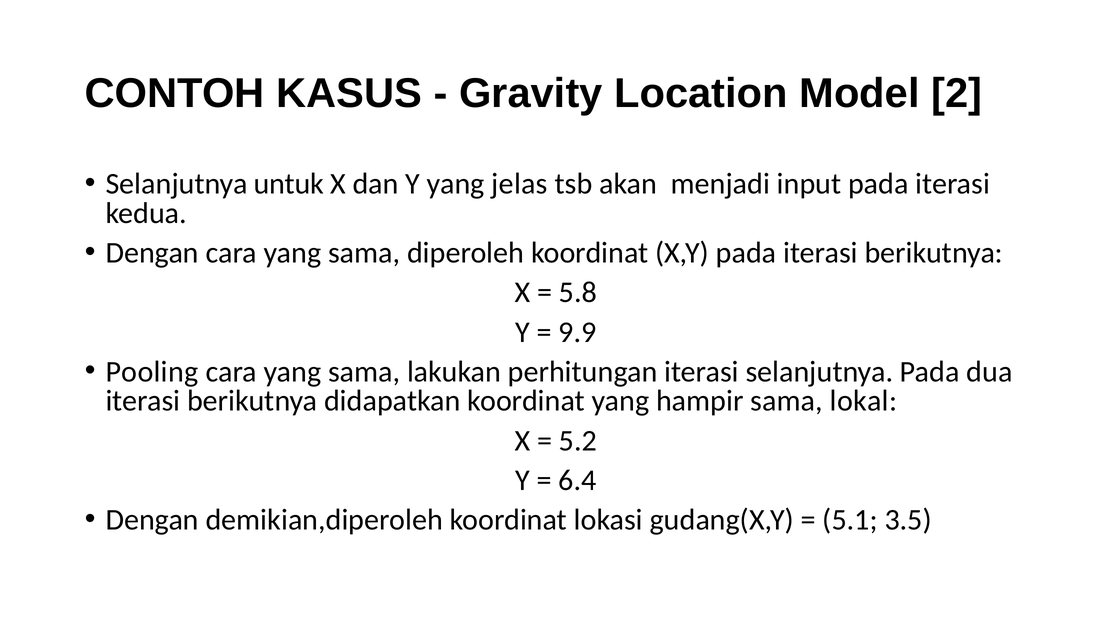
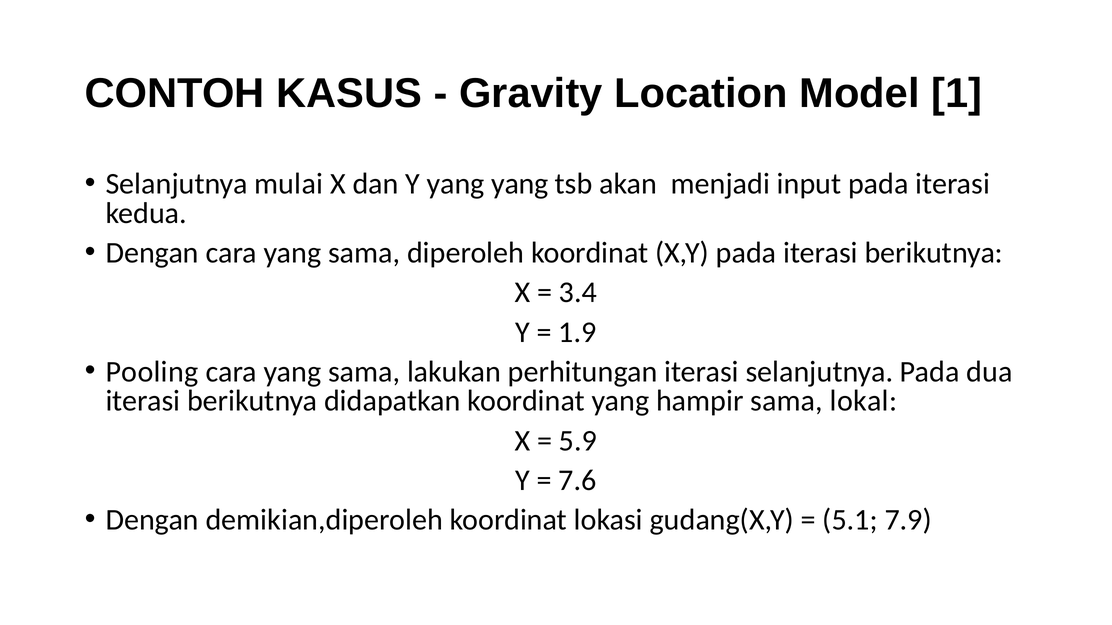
2: 2 -> 1 (957, 93)
untuk: untuk -> mulai (289, 184)
yang jelas: jelas -> yang (520, 184)
5.8: 5.8 -> 3.4 (578, 293)
9.9: 9.9 -> 1.9 (577, 332)
5.2: 5.2 -> 5.9 (578, 441)
6.4: 6.4 -> 7.6 (577, 481)
3.5: 3.5 -> 7.9 (908, 520)
